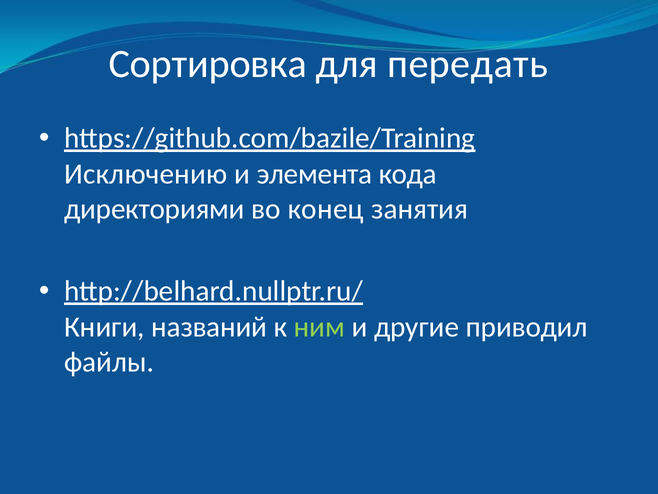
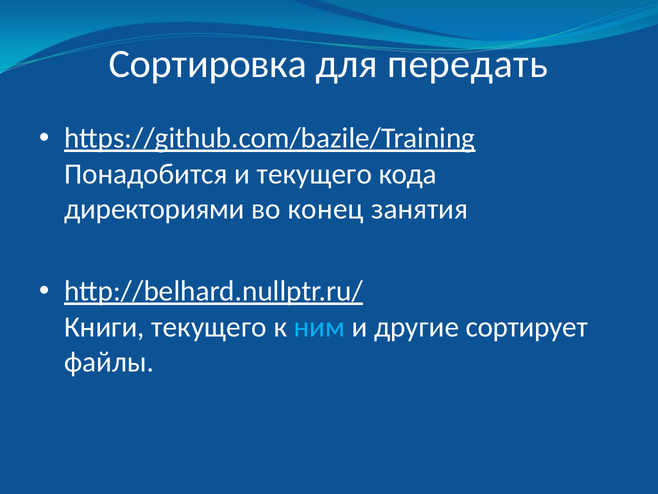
Исключению: Исключению -> Понадобится (146, 174)
и элемента: элемента -> текущего (314, 174)
Книги названий: названий -> текущего (209, 327)
ним colour: light green -> light blue (319, 327)
приводил: приводил -> сортирует (527, 327)
